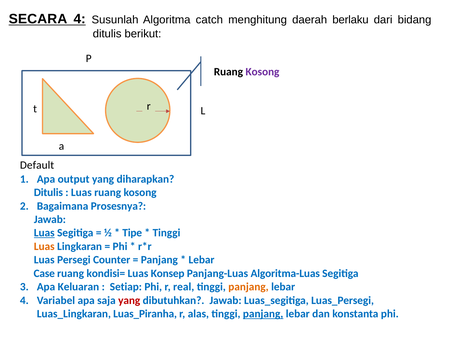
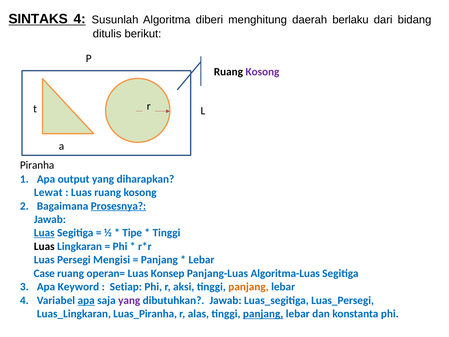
SECARA: SECARA -> SINTAKS (38, 19)
catch: catch -> diberi (209, 20)
Default: Default -> Piranha (37, 165)
Ditulis: Ditulis -> Lewat (48, 192)
Prosesnya underline: none -> present (118, 206)
Luas colour: orange -> black (44, 246)
Counter: Counter -> Mengisi (112, 260)
kondisi=: kondisi= -> operan= (106, 273)
Keluaran: Keluaran -> Keyword (78, 287)
real: real -> aksi (184, 287)
apa underline: none -> present (86, 300)
yang colour: red -> purple (129, 300)
